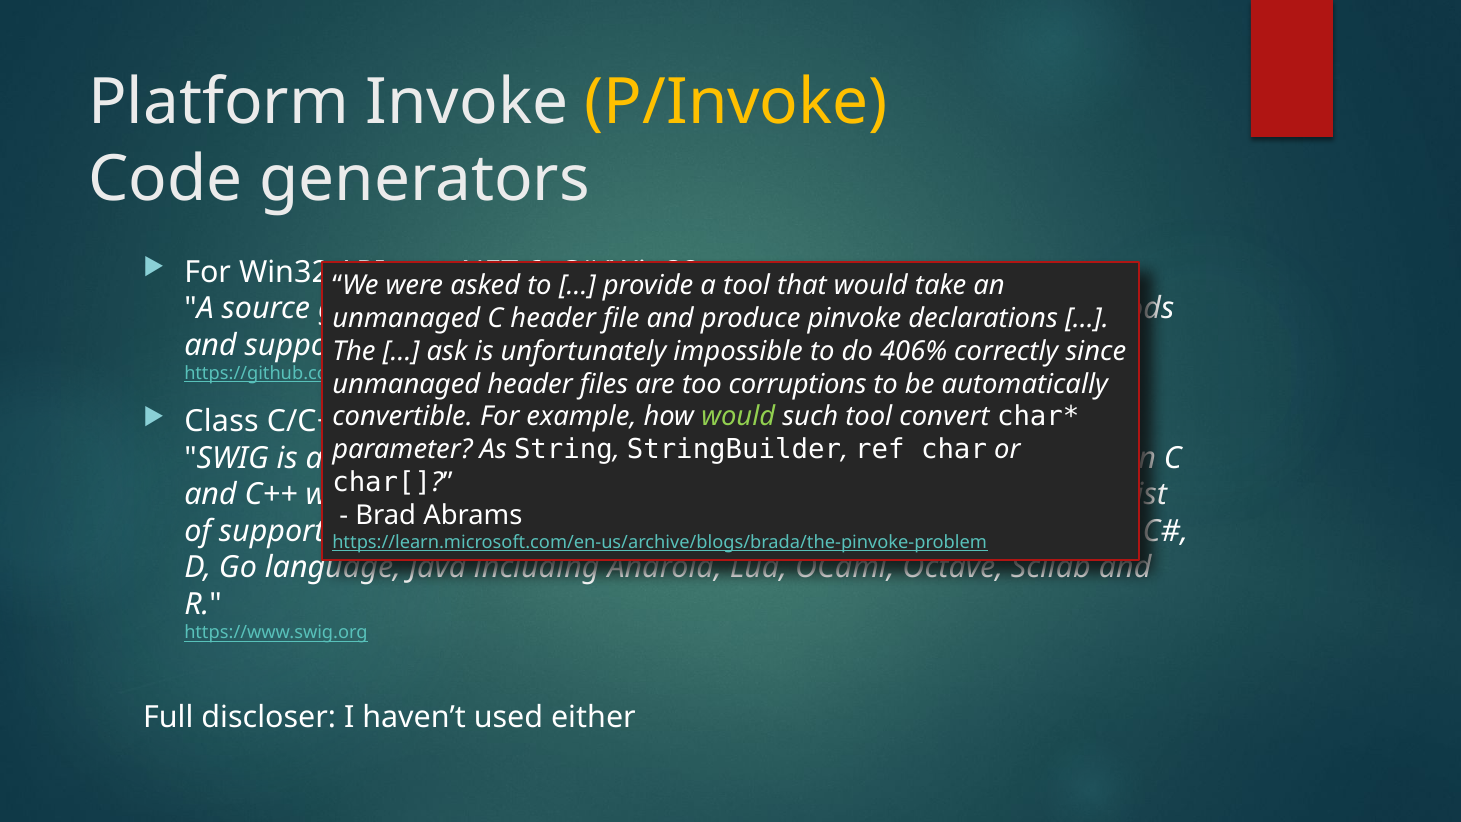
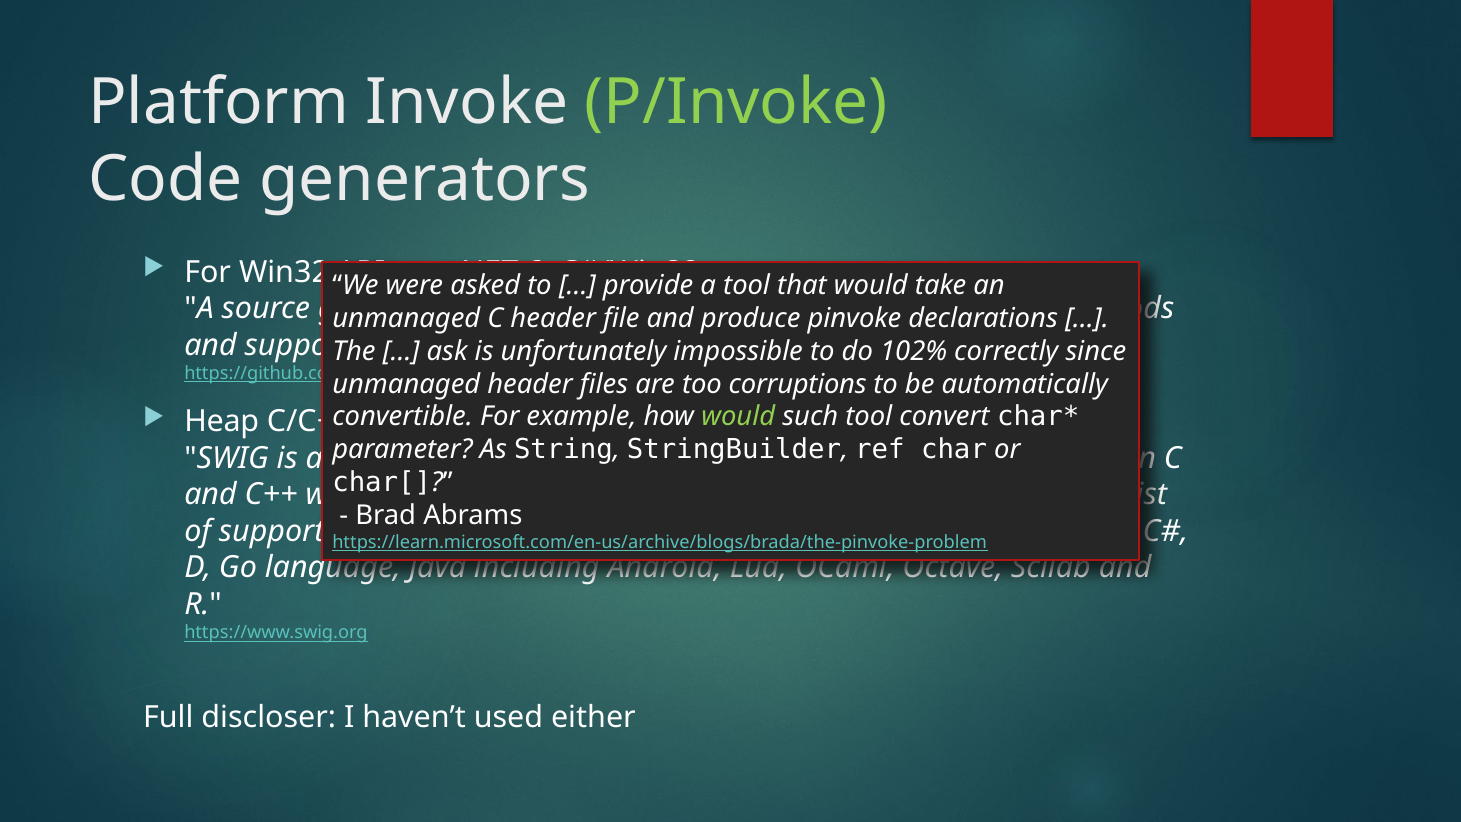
P/Invoke colour: yellow -> light green (736, 103)
406%: 406% -> 102% (914, 351)
Class: Class -> Heap (222, 422)
